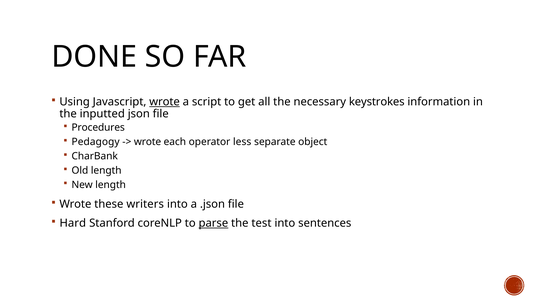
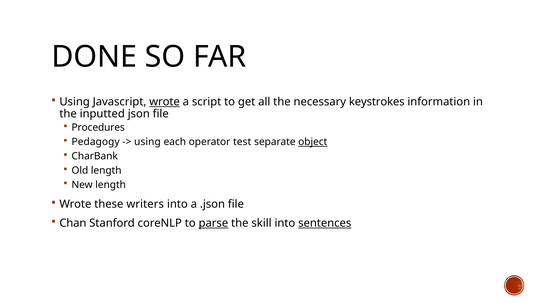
wrote: wrote -> using (147, 142)
less: less -> test (242, 142)
object underline: none -> present (313, 142)
Hard: Hard -> Chan (73, 223)
test: test -> skill (262, 223)
sentences underline: none -> present (325, 223)
